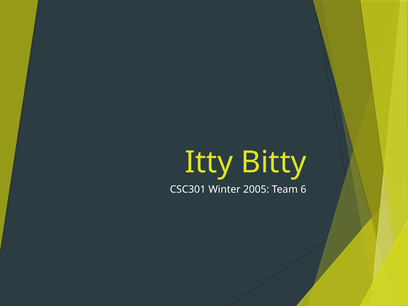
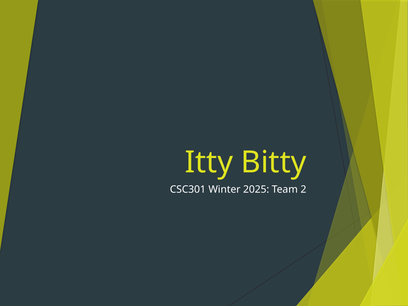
2005: 2005 -> 2025 (256, 190)
6: 6 -> 2 (303, 190)
